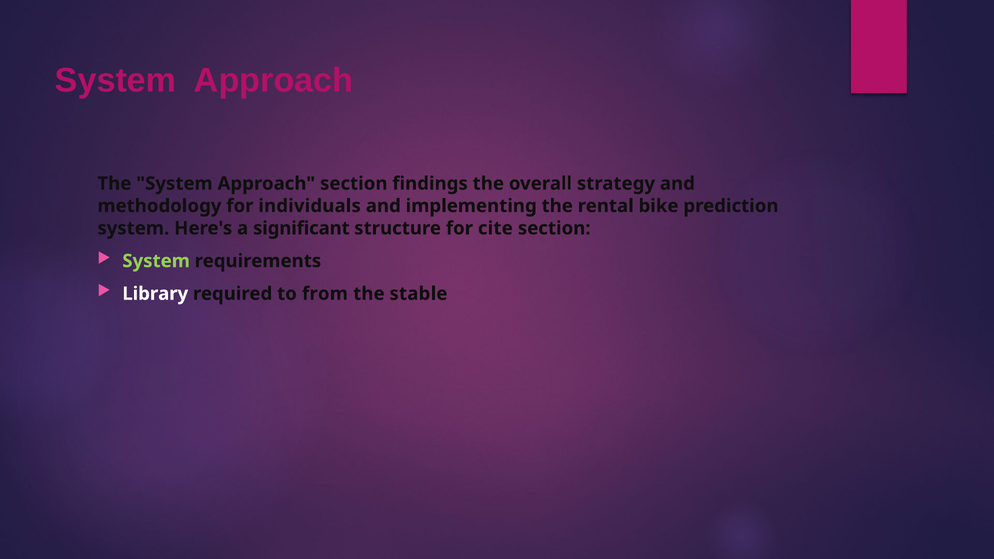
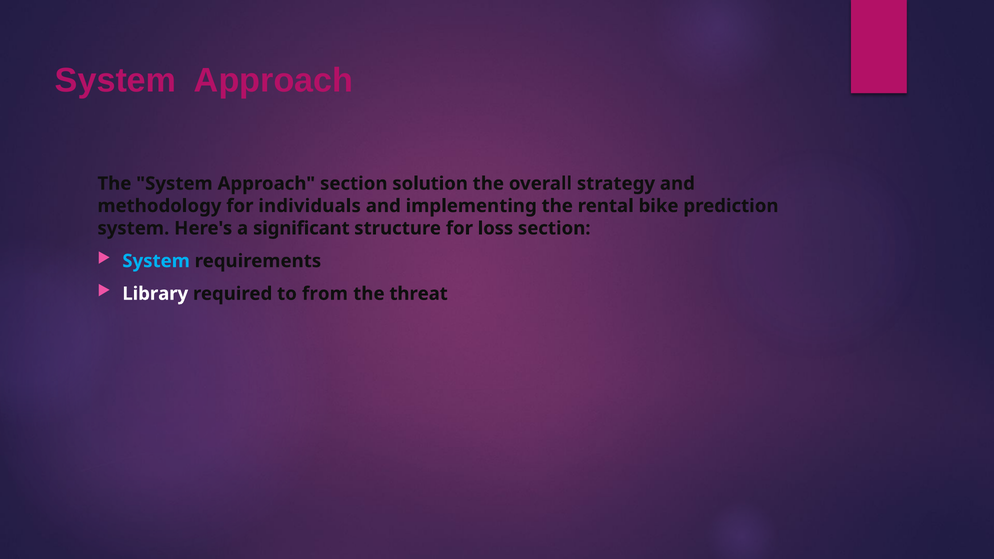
findings: findings -> solution (430, 184)
cite: cite -> loss (496, 228)
System colour: light green -> light blue (156, 261)
stable: stable -> threat (419, 294)
